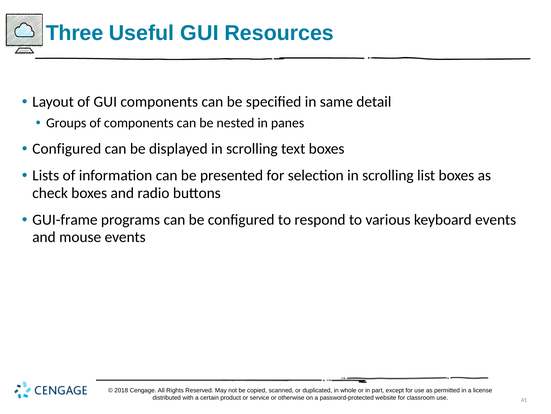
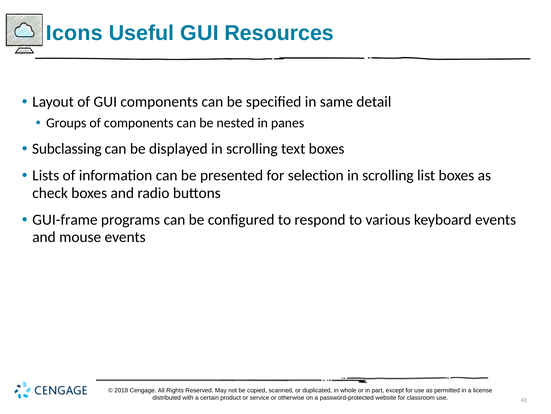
Three: Three -> Icons (74, 33)
Configured: Configured -> Subclassing (67, 149)
